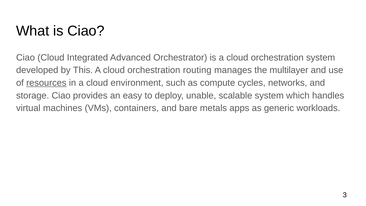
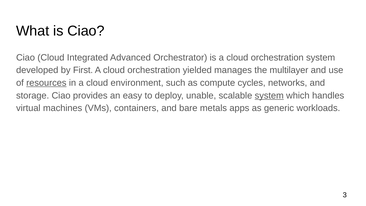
This: This -> First (83, 70)
routing: routing -> yielded (197, 70)
system underline: none -> present (269, 95)
